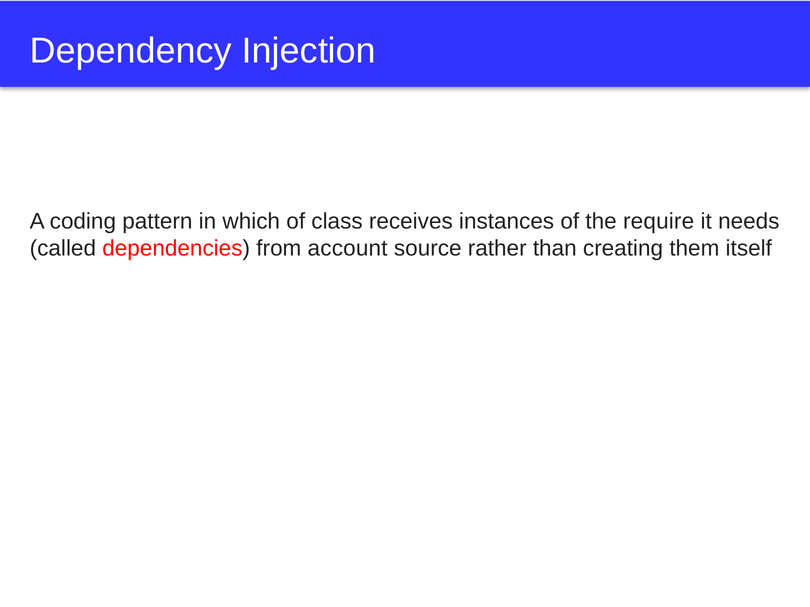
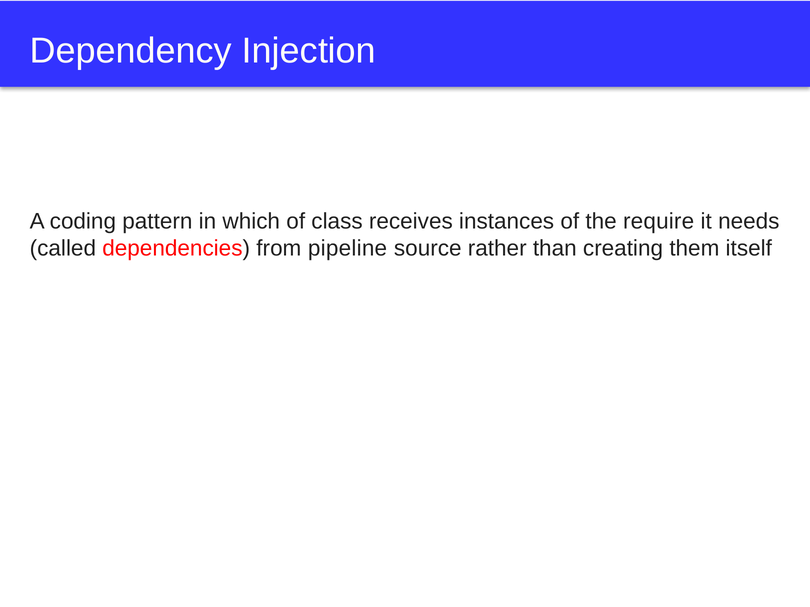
account: account -> pipeline (348, 249)
